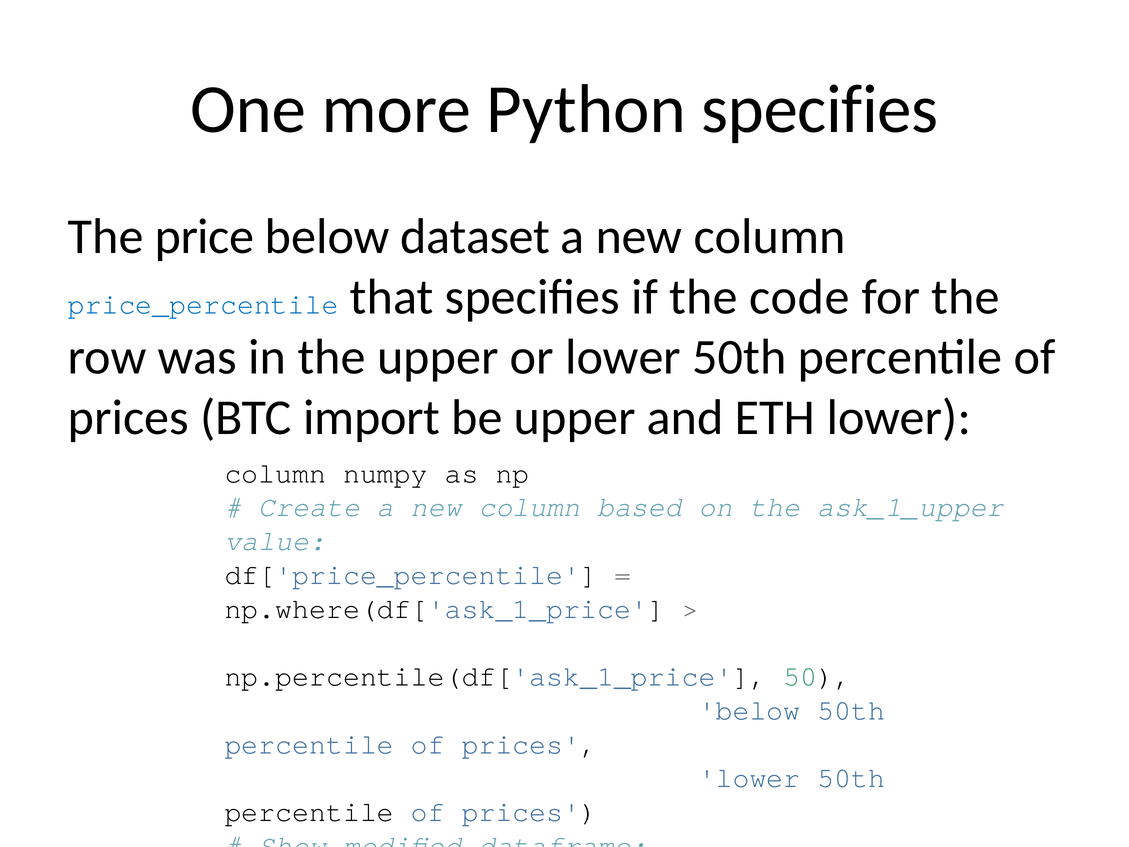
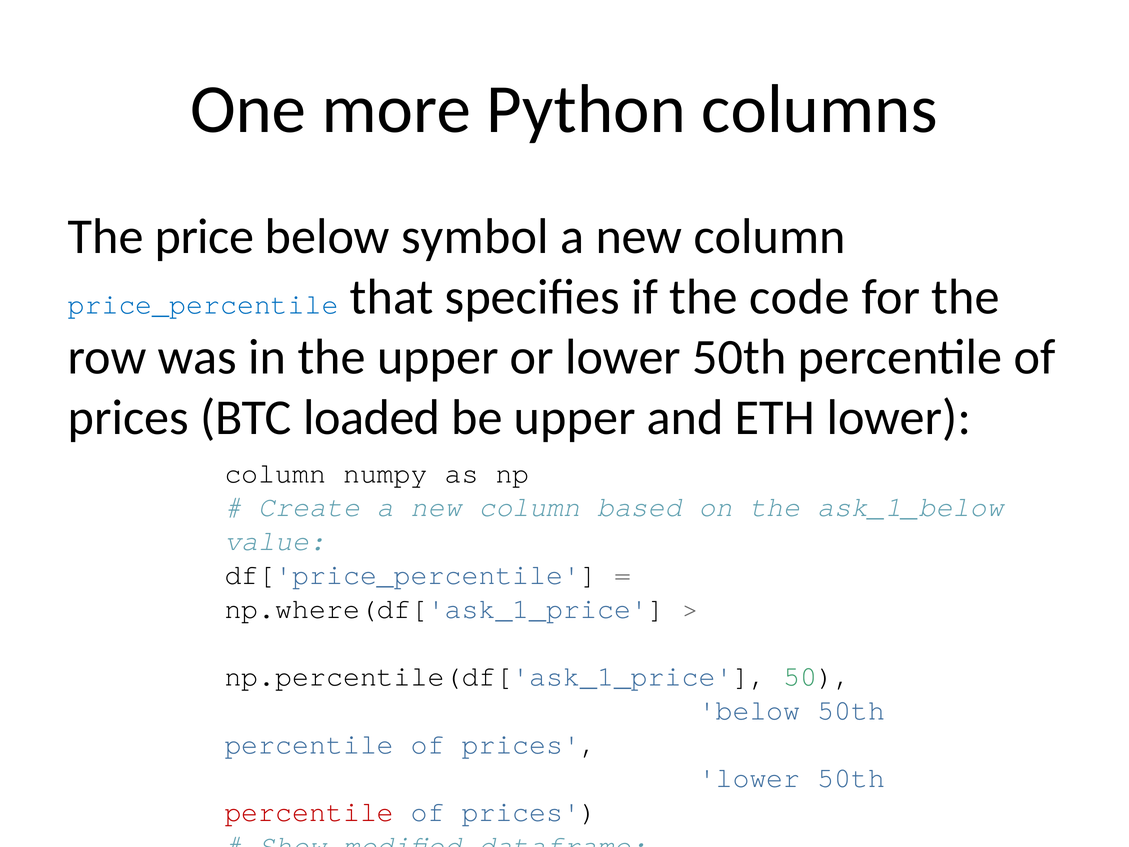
Python specifies: specifies -> columns (820, 109)
below dataset: dataset -> symbol (475, 237)
import: import -> loaded (372, 418)
ask_1_upper: ask_1_upper -> ask_1_below (910, 507)
percentile colour: black -> red (309, 812)
